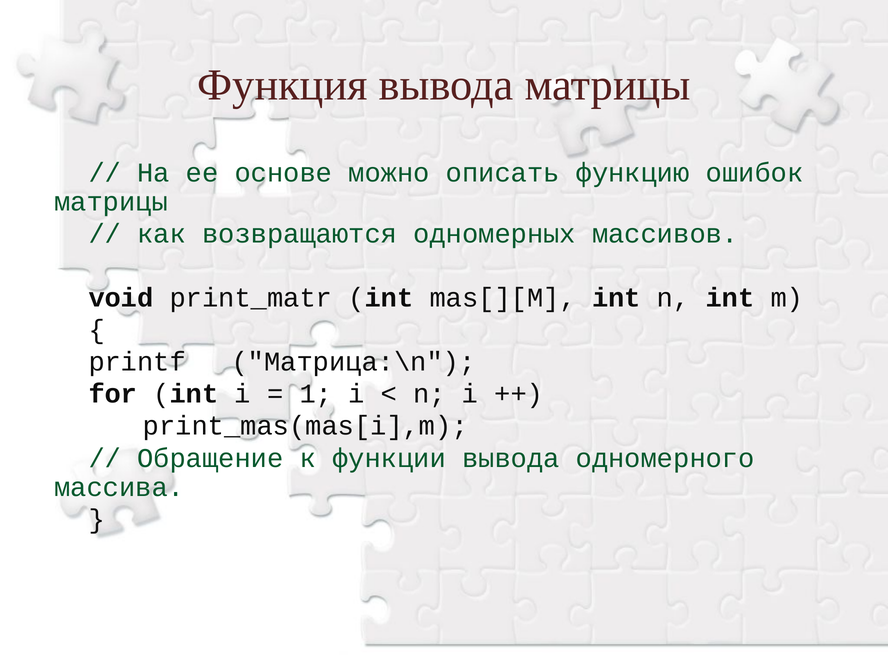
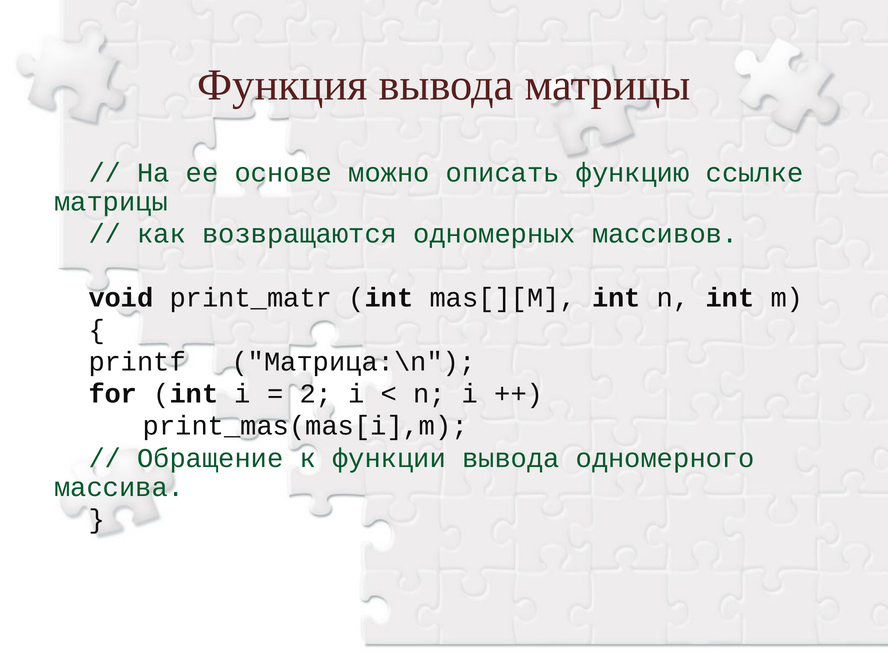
ошибок: ошибок -> ссылке (755, 173)
1: 1 -> 2 (316, 394)
